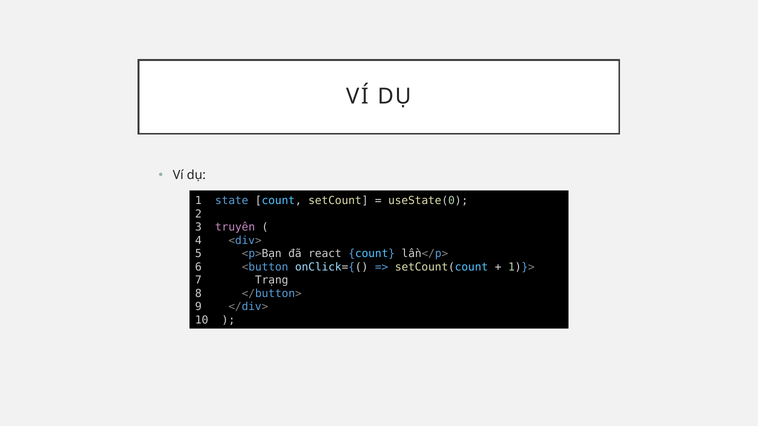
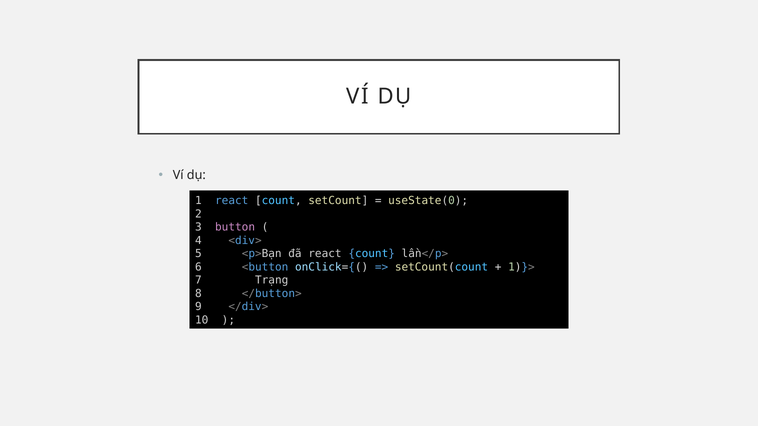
1 state: state -> react (232, 201)
truyền: truyền -> button (235, 227)
